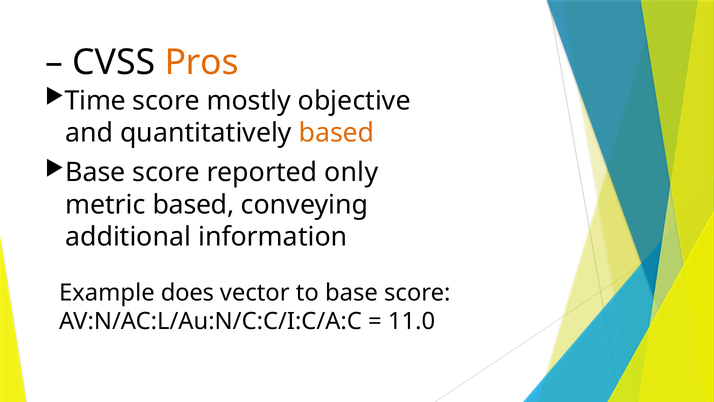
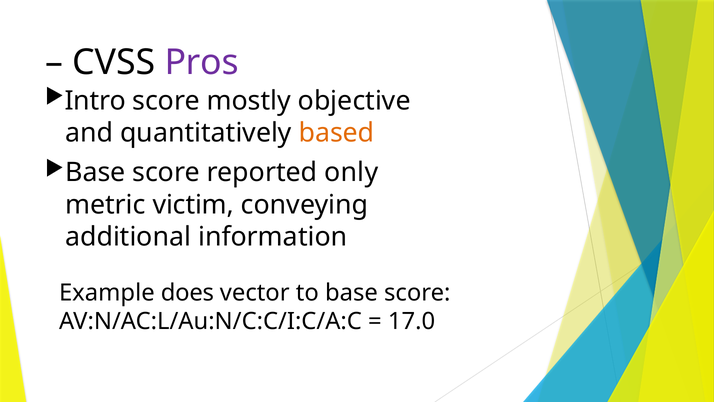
Pros colour: orange -> purple (202, 62)
Time: Time -> Intro (95, 101)
metric based: based -> victim (193, 204)
11.0: 11.0 -> 17.0 (412, 321)
